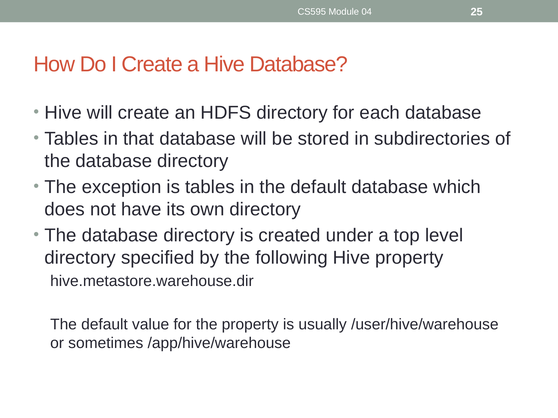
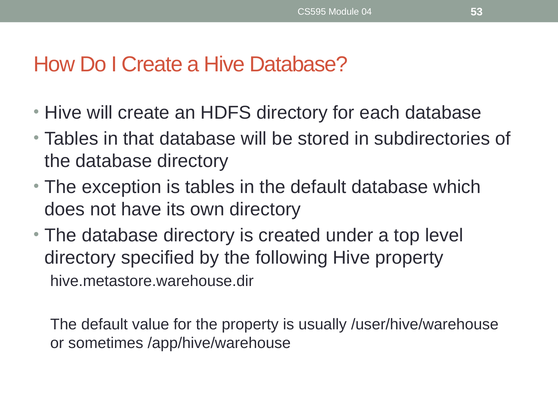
25: 25 -> 53 (477, 12)
